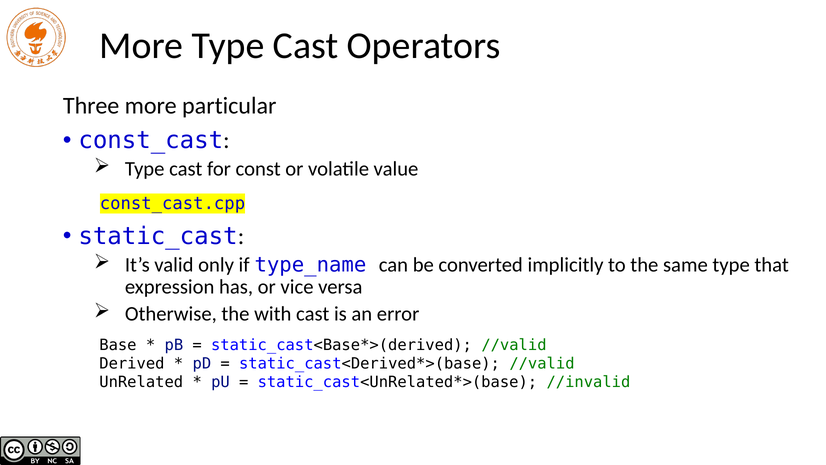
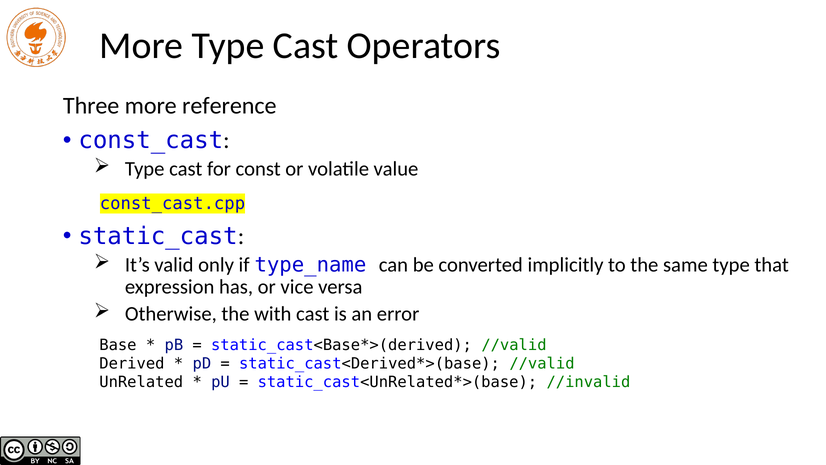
particular: particular -> reference (229, 106)
